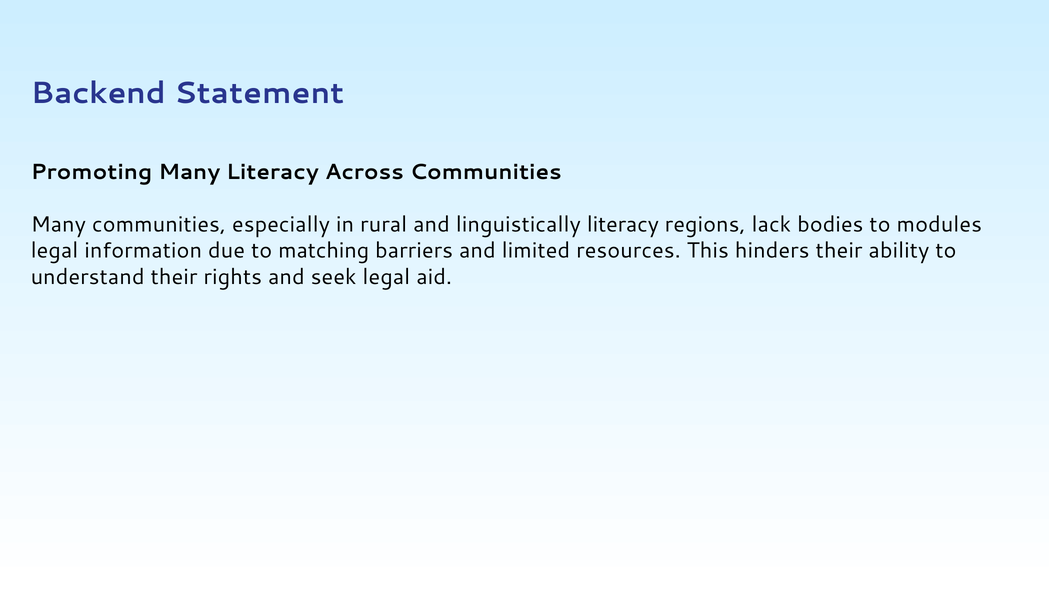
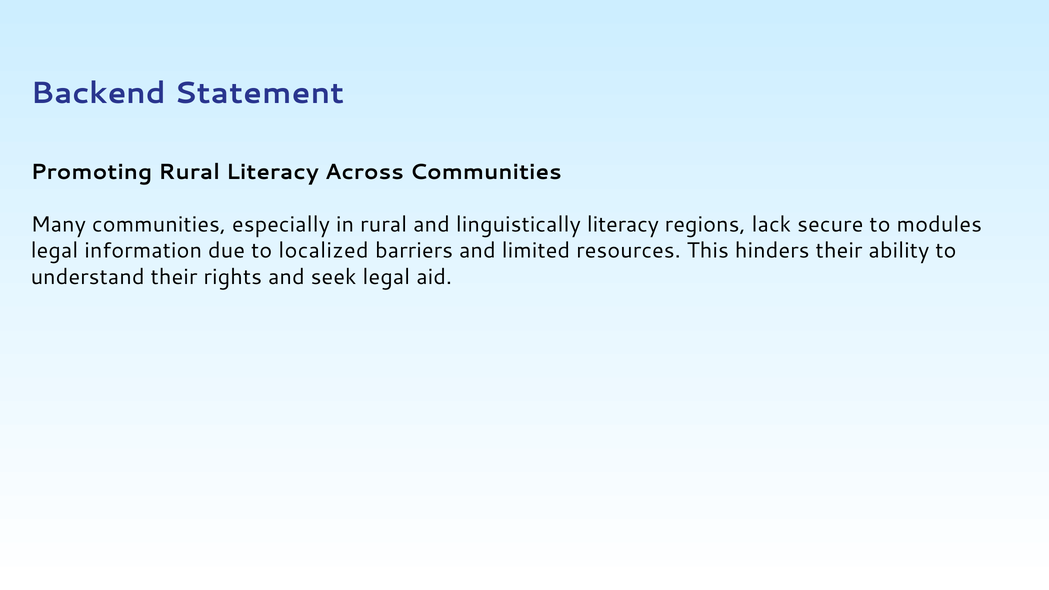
Promoting Many: Many -> Rural (189, 172)
bodies: bodies -> secure (830, 225)
matching: matching -> localized (324, 251)
